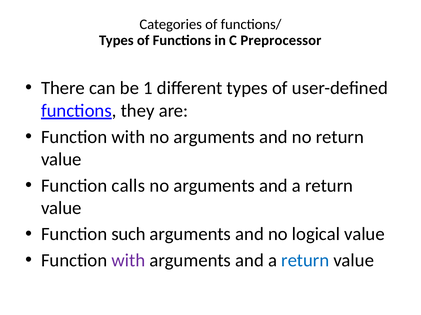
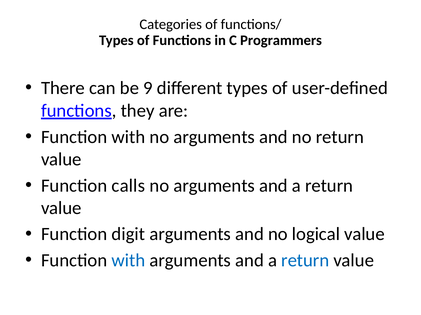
Preprocessor: Preprocessor -> Programmers (281, 40)
1: 1 -> 9 (148, 88)
such: such -> digit (128, 235)
with colour: purple -> blue (128, 261)
